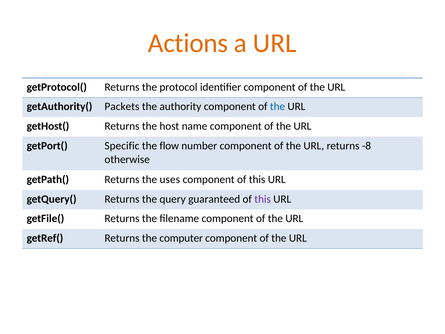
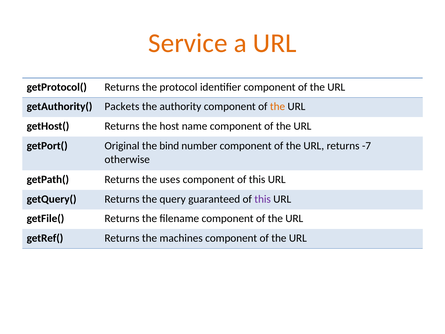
Actions: Actions -> Service (188, 43)
the colour: blue -> orange (278, 107)
Specific: Specific -> Original (122, 146)
flow: flow -> bind (169, 146)
-8: -8 -> -7 (367, 146)
computer: computer -> machines (181, 238)
